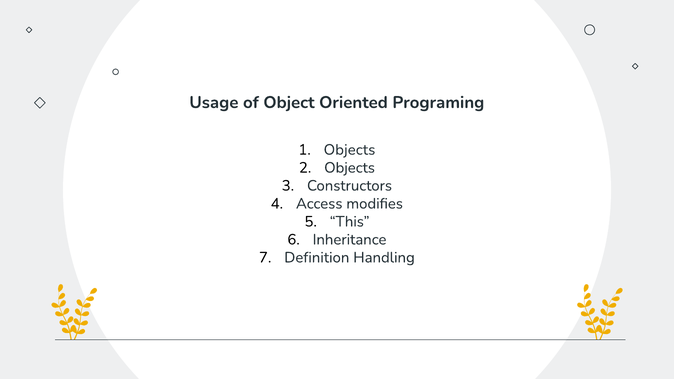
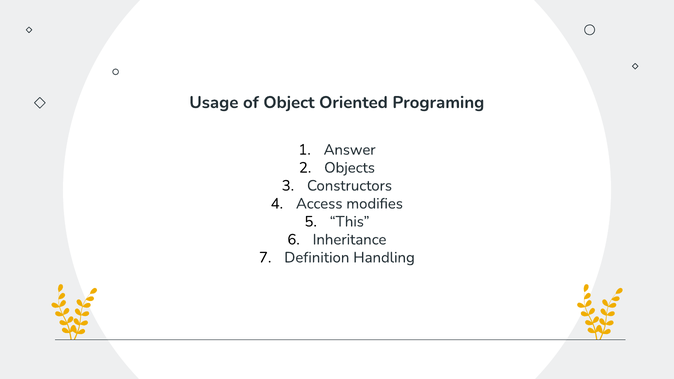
Objects: Objects -> Answer (350, 150)
